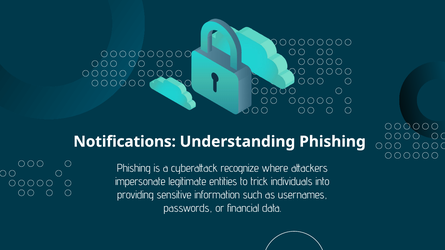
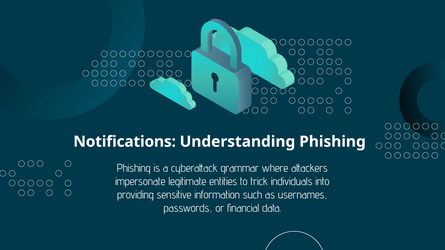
recognize: recognize -> grammar (240, 169)
